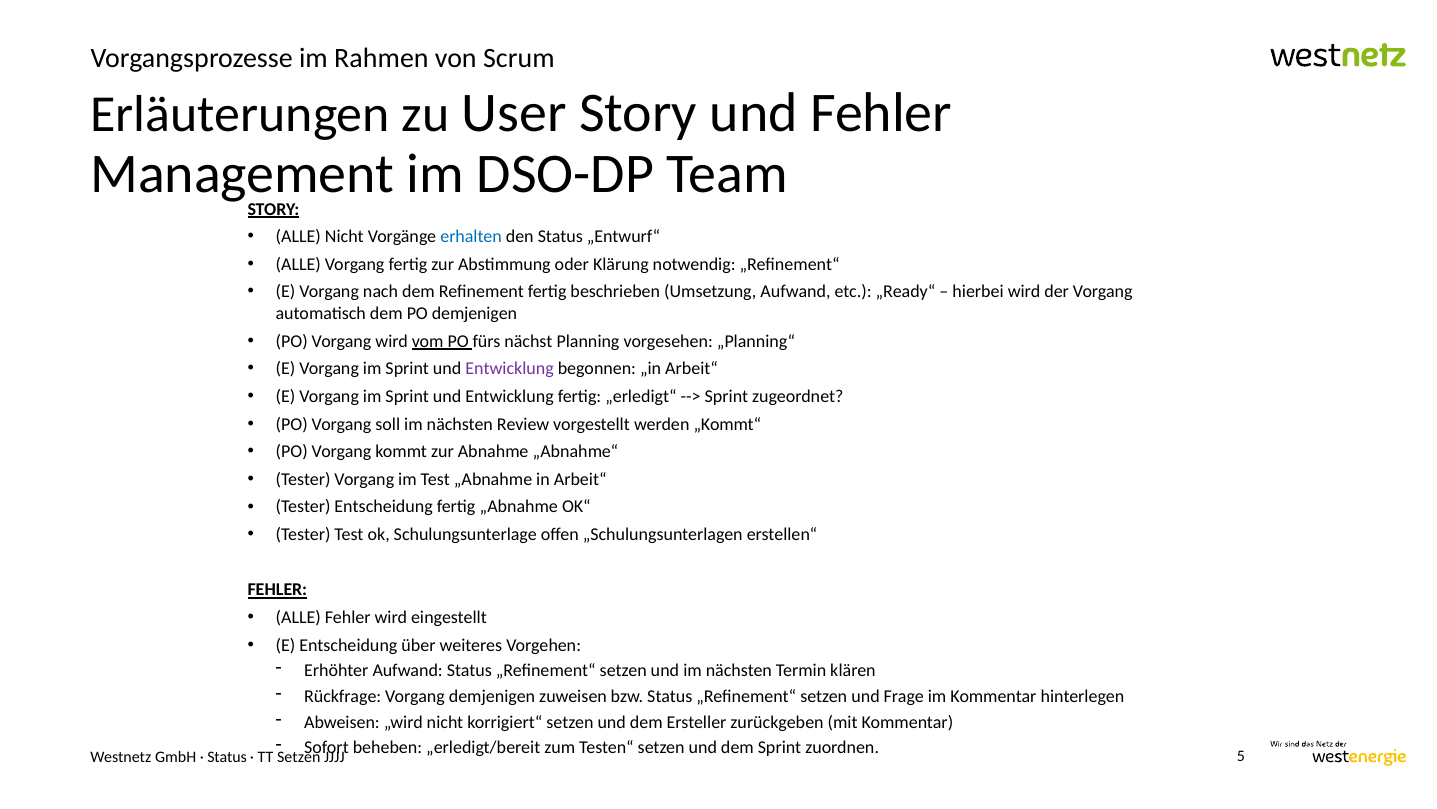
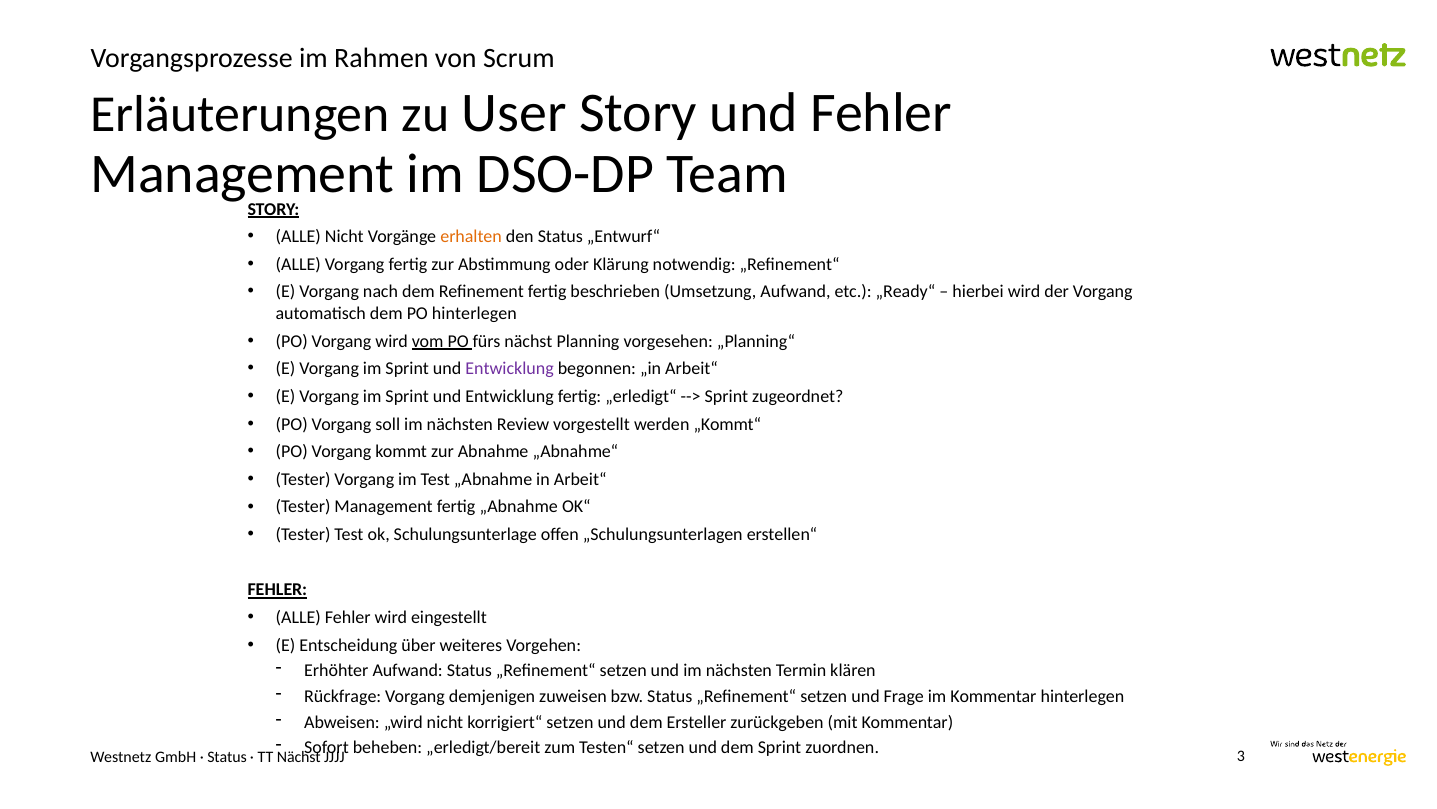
erhalten colour: blue -> orange (471, 237)
PO demjenigen: demjenigen -> hinterlegen (474, 313)
Tester Entscheidung: Entscheidung -> Management (384, 507)
TT Setzen: Setzen -> Nächst (299, 756)
5: 5 -> 3 (1241, 756)
